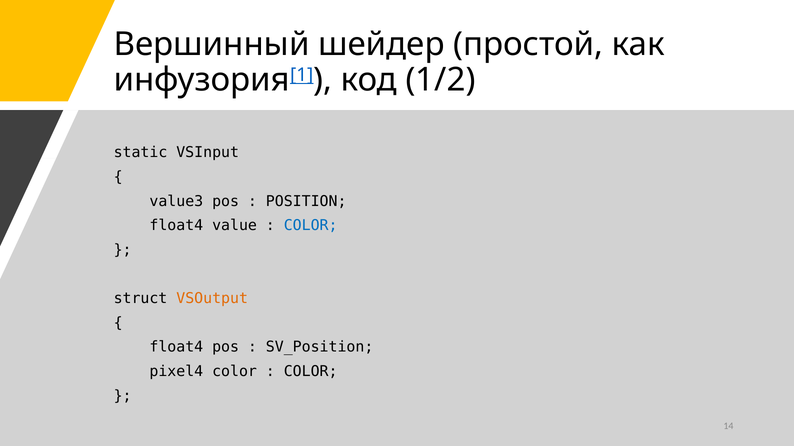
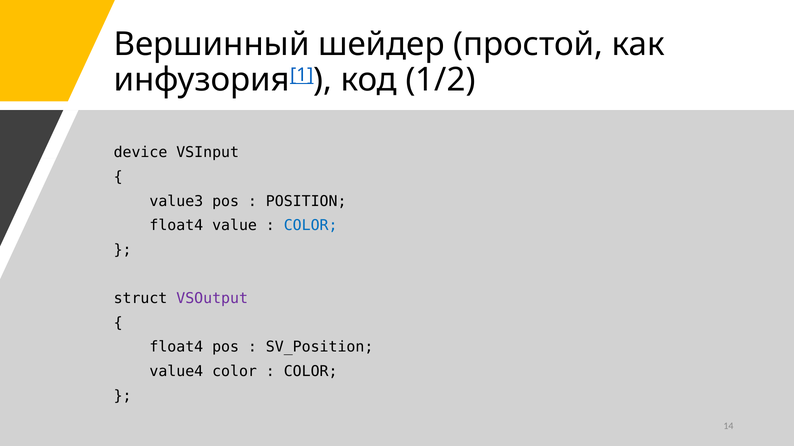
static: static -> device (140, 153)
VSOutput colour: orange -> purple (212, 299)
pixel4: pixel4 -> value4 (176, 372)
